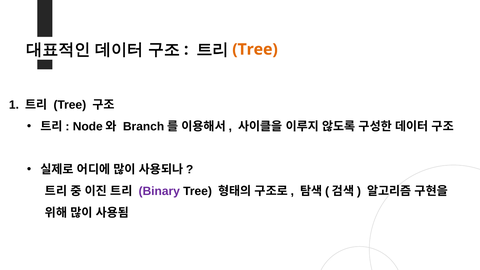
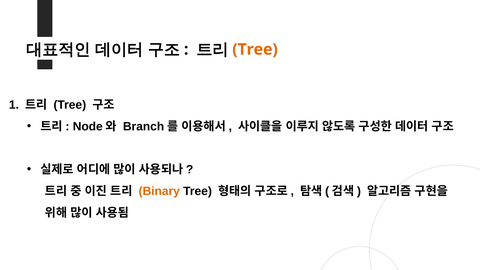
Binary colour: purple -> orange (159, 191)
